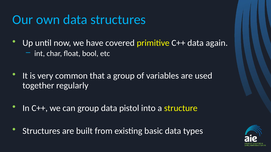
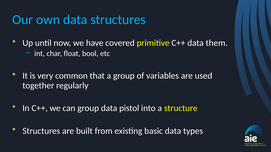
again: again -> them (217, 43)
